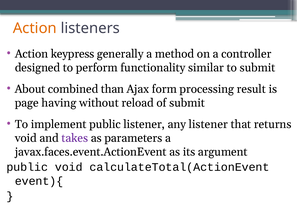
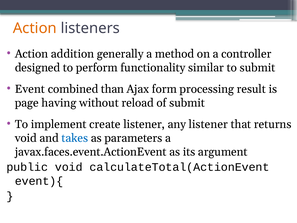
keypress: keypress -> addition (73, 54)
About: About -> Event (30, 89)
implement public: public -> create (105, 124)
takes colour: purple -> blue (75, 138)
